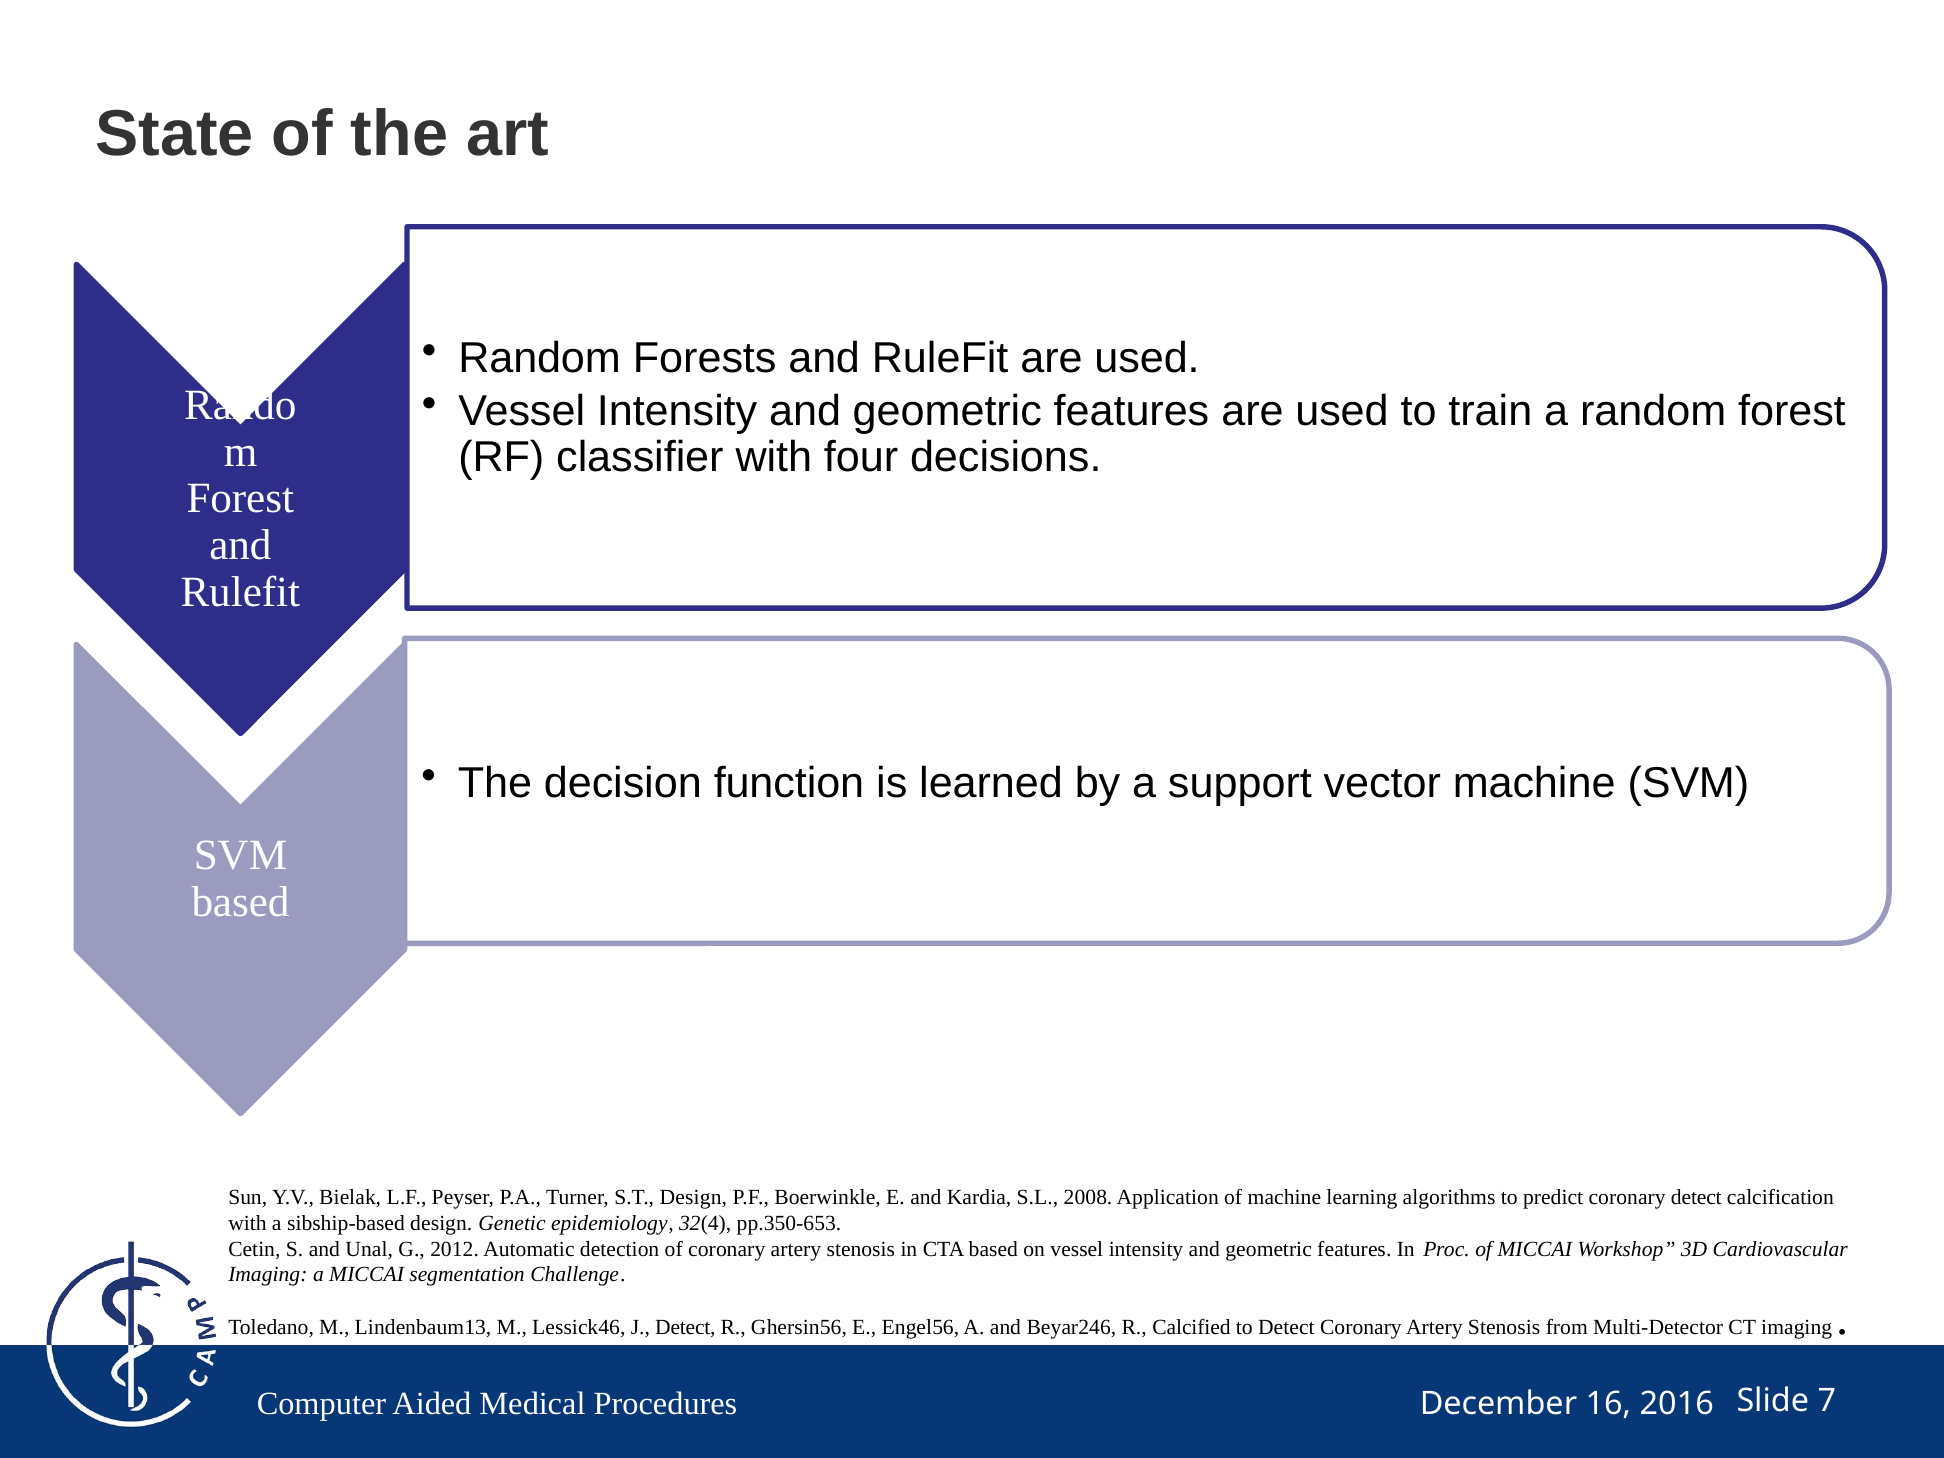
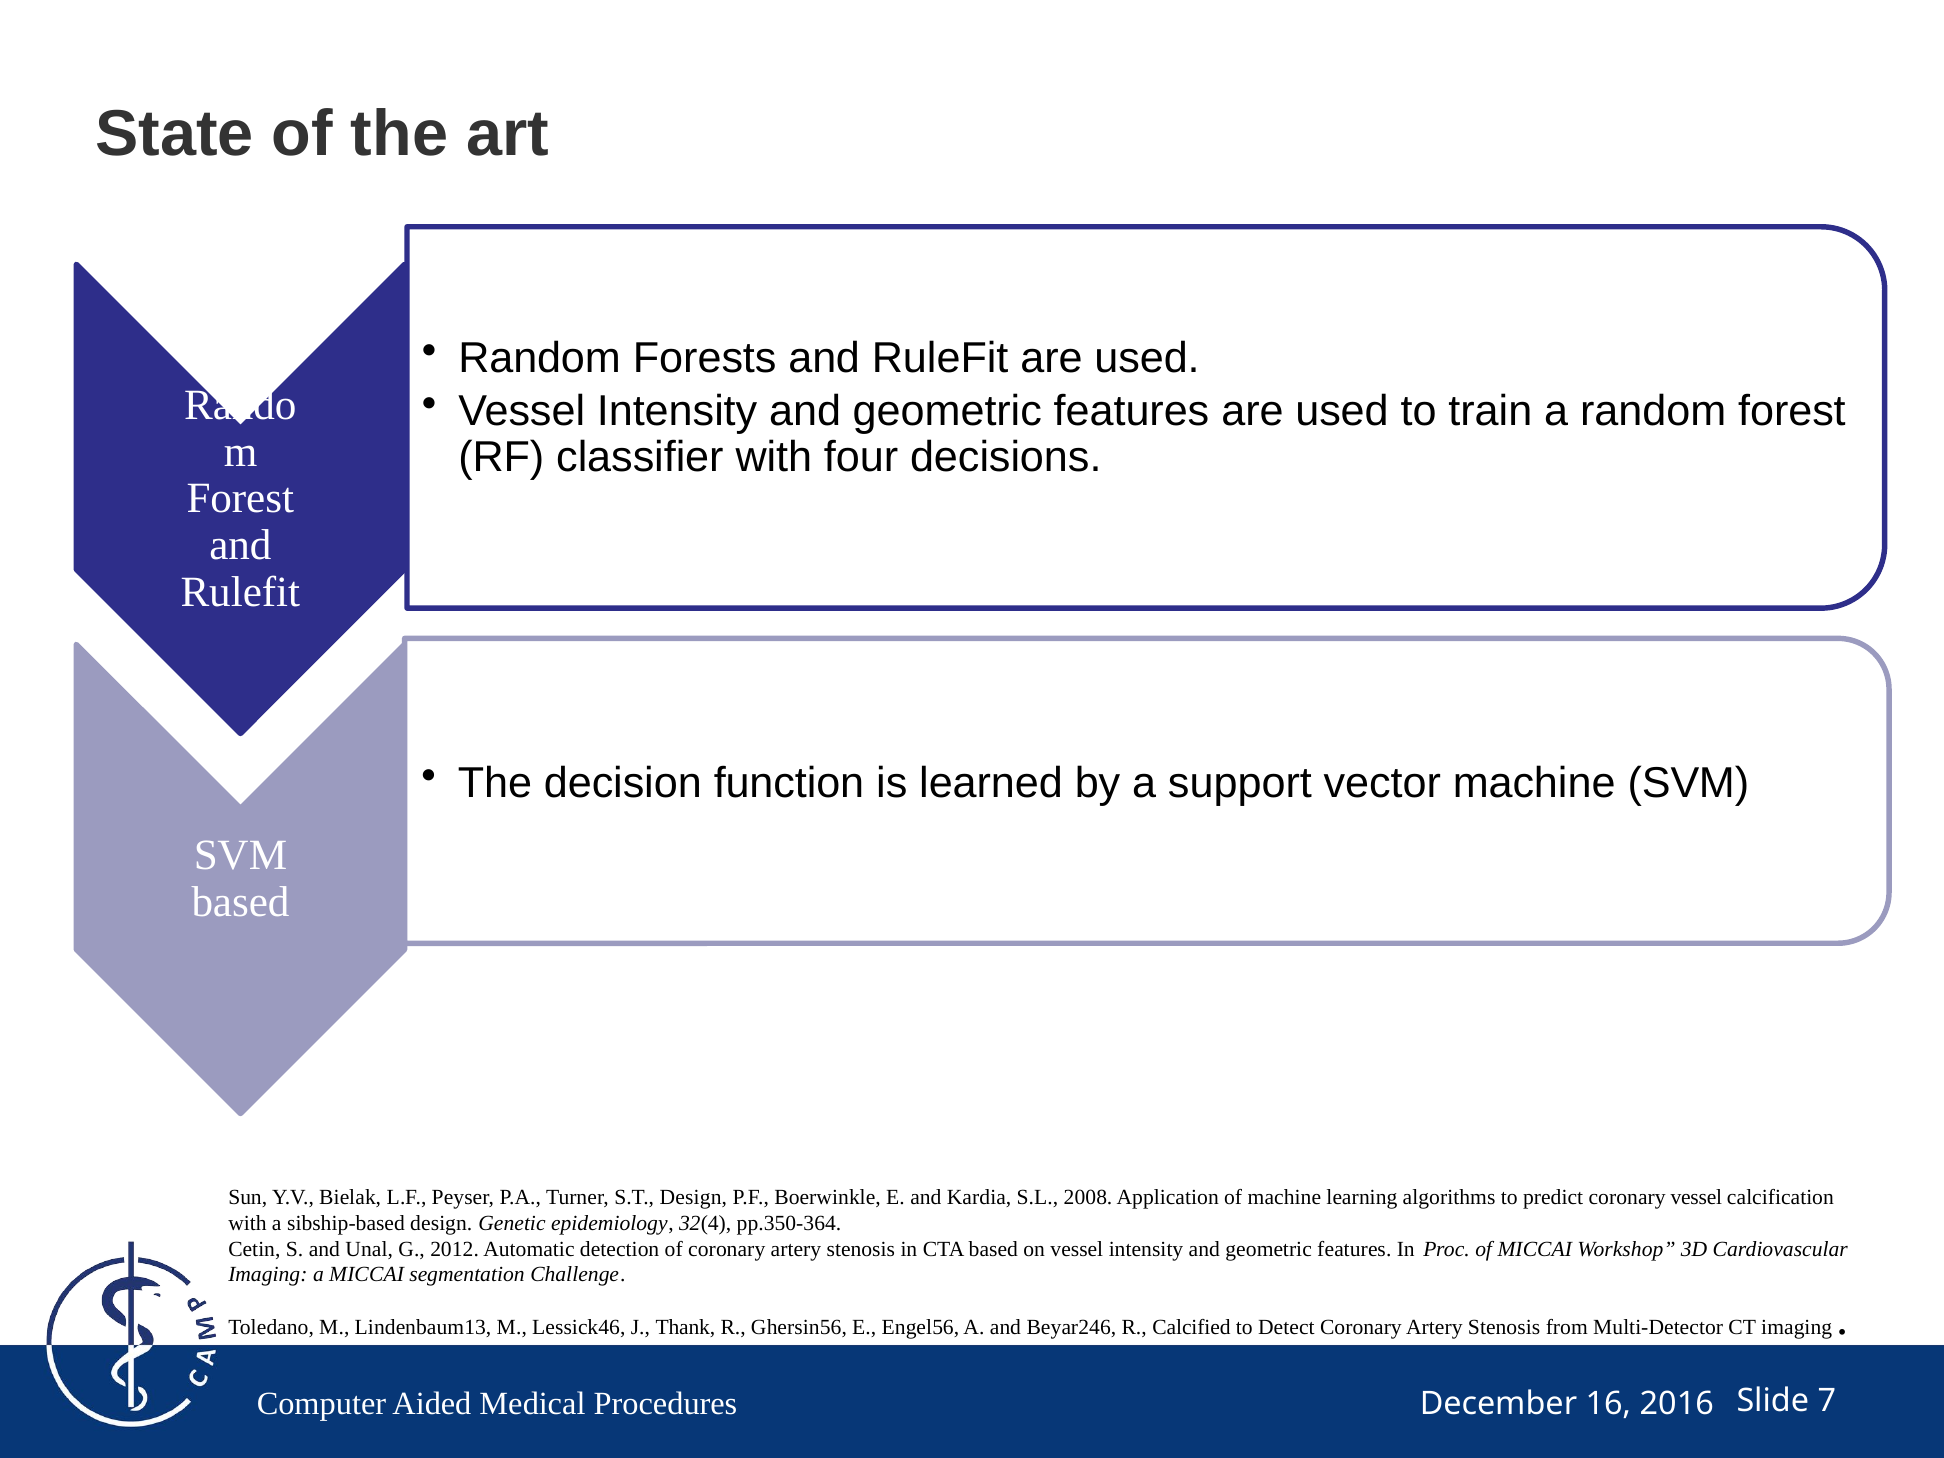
coronary detect: detect -> vessel (1696, 1197)
pp.350-653: pp.350-653 -> pp.350-364 (789, 1223)
J Detect: Detect -> Thank (685, 1328)
